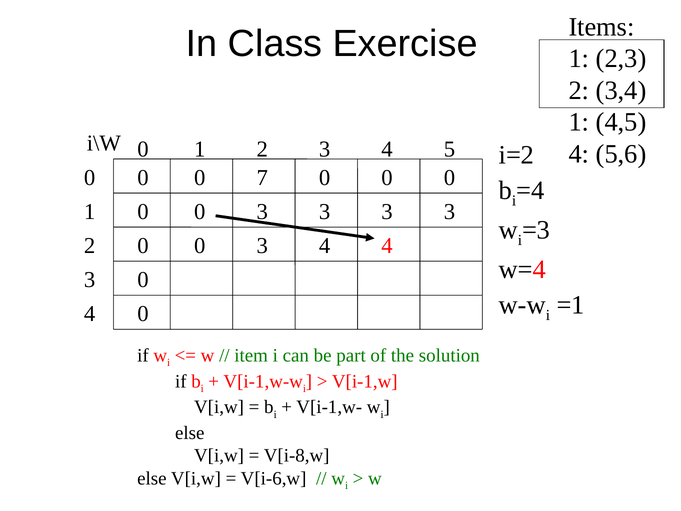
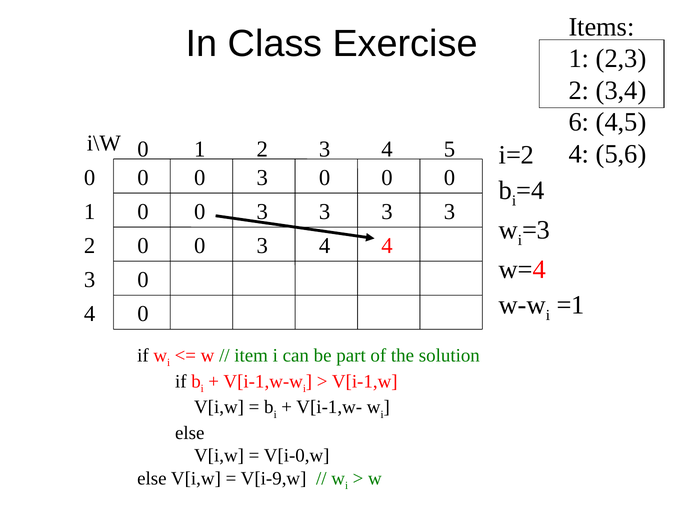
1: 1 -> 6 (579, 122)
0 7: 7 -> 3 (262, 177)
V[i-8,w: V[i-8,w -> V[i-0,w (297, 455)
V[i-6,w: V[i-6,w -> V[i-9,w (274, 478)
